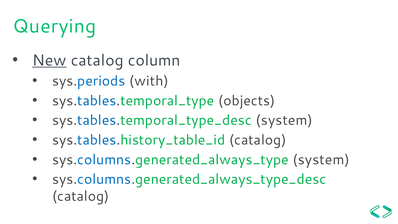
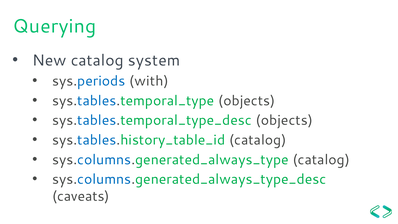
New underline: present -> none (49, 60)
column: column -> system (154, 60)
sys.tables.temporal_type_desc system: system -> objects (284, 120)
sys.columns.generated_always_type system: system -> catalog (321, 160)
catalog: catalog -> caveats (81, 196)
